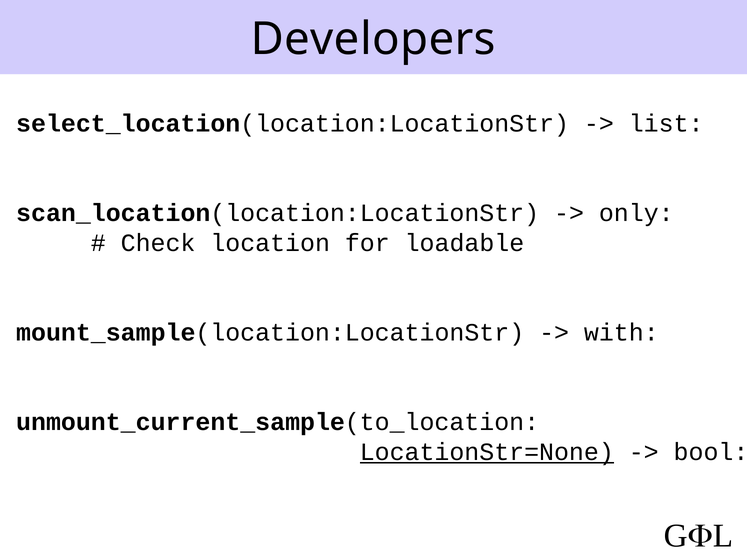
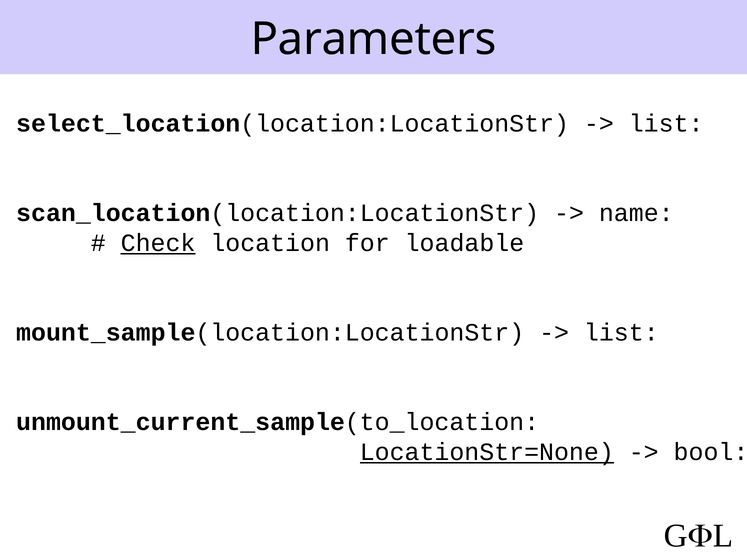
Developers: Developers -> Parameters (374, 39)
only: only -> name (636, 213)
Check underline: none -> present (158, 243)
with: with -> list (621, 333)
